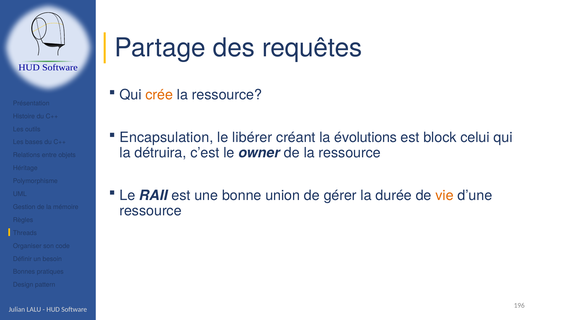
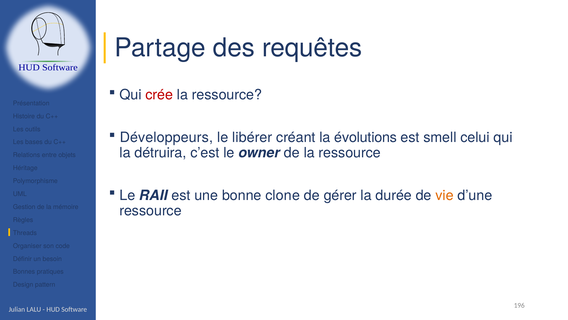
crée colour: orange -> red (159, 95)
Encapsulation: Encapsulation -> Développeurs (166, 137)
block: block -> smell (440, 137)
union: union -> clone (283, 195)
